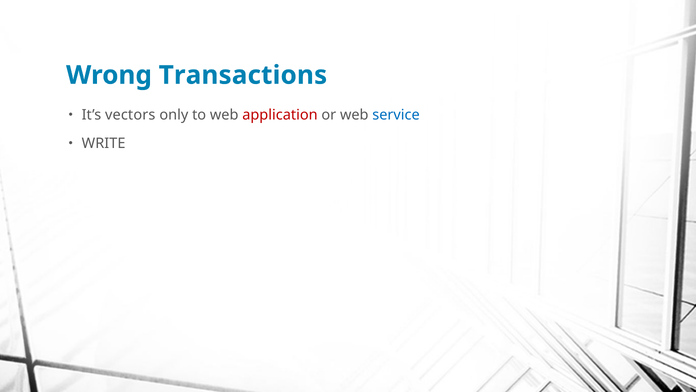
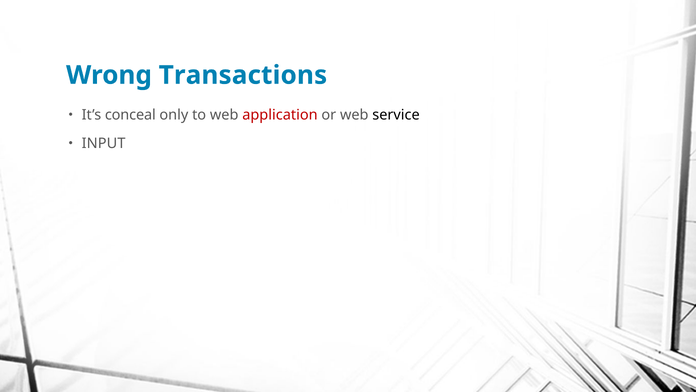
vectors: vectors -> conceal (130, 115)
service colour: blue -> black (396, 115)
WRITE: WRITE -> INPUT (104, 144)
